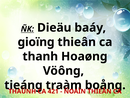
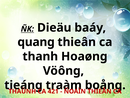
gioïng: gioïng -> quang (36, 42)
